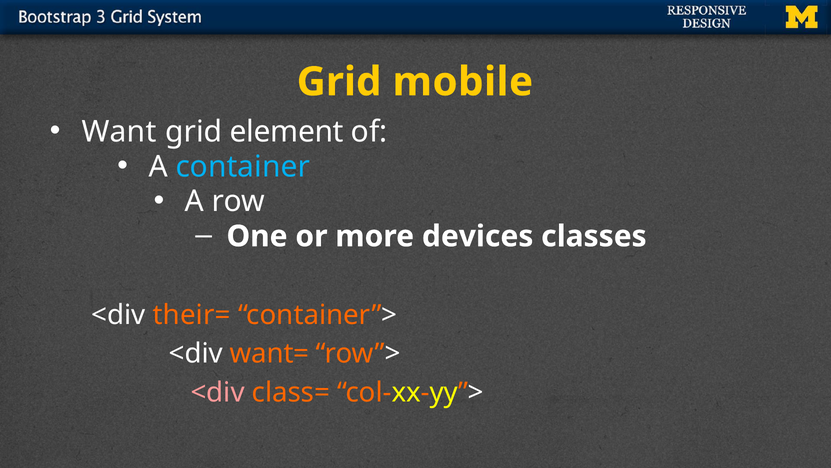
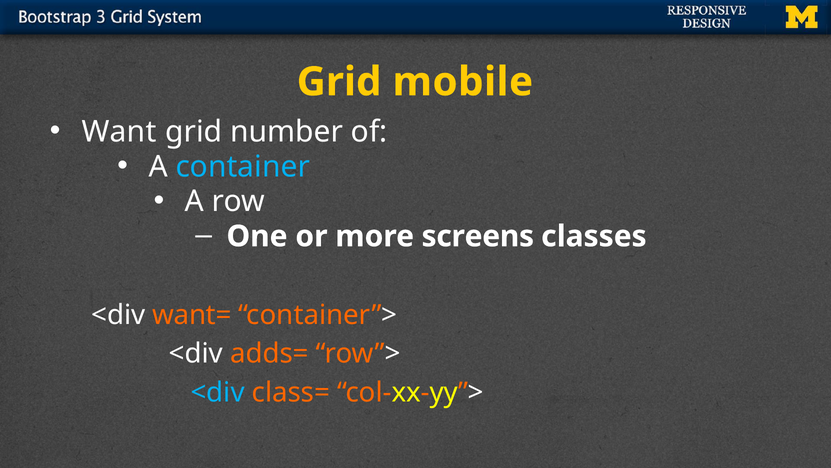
element: element -> number (287, 132)
devices: devices -> screens (478, 236)
their=: their= -> want= (192, 315)
want=: want= -> adds= (269, 353)
<div colour: pink -> light blue (218, 392)
